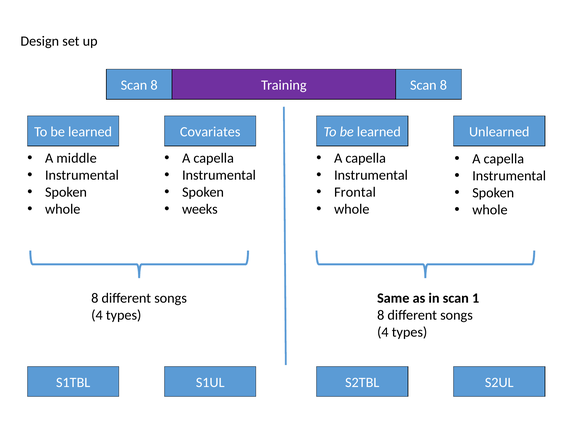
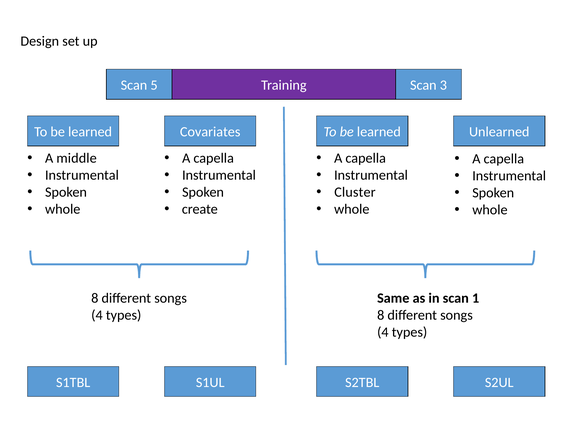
8: 8 -> 5 (154, 85)
8: 8 -> 3 (443, 85)
Frontal: Frontal -> Cluster (355, 192)
weeks: weeks -> create (200, 209)
